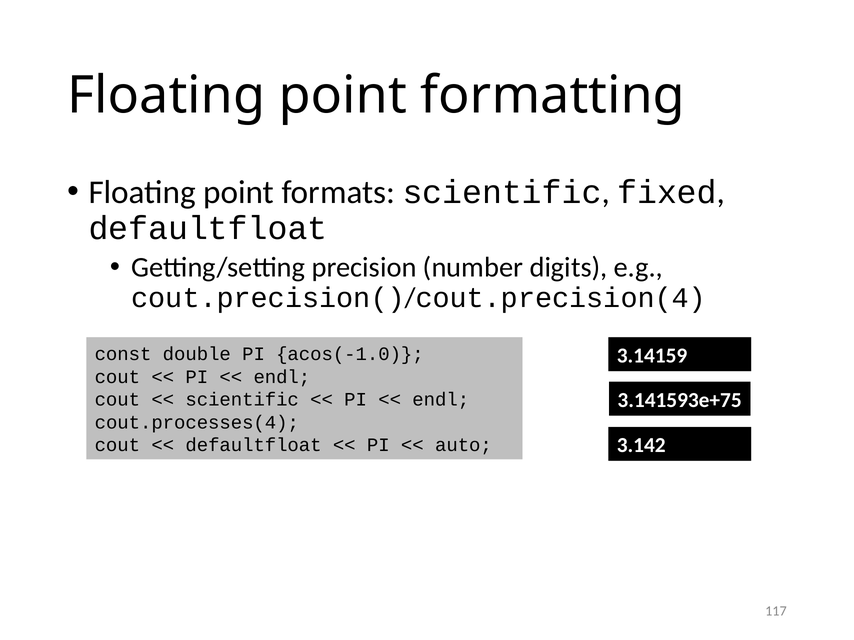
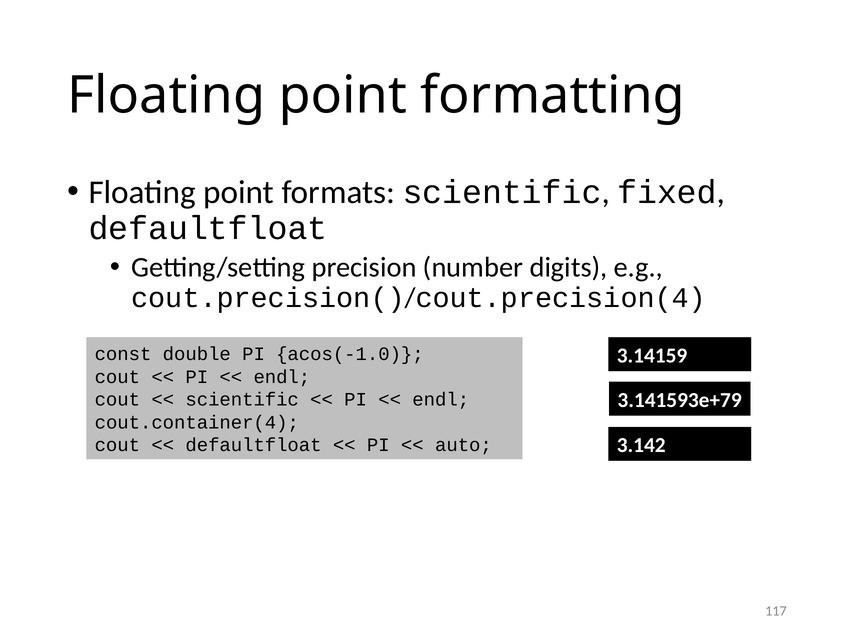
3.141593e+75: 3.141593e+75 -> 3.141593e+79 (680, 401)
cout.processes(4: cout.processes(4 -> cout.container(4 (197, 423)
